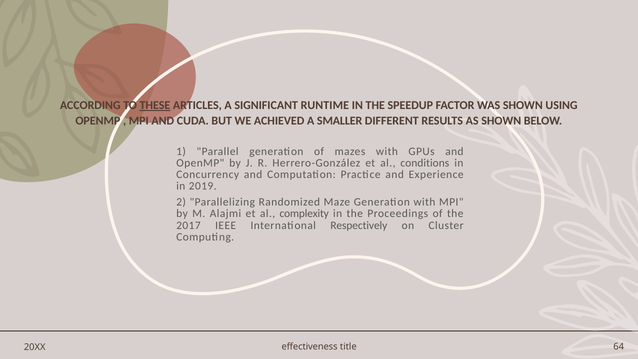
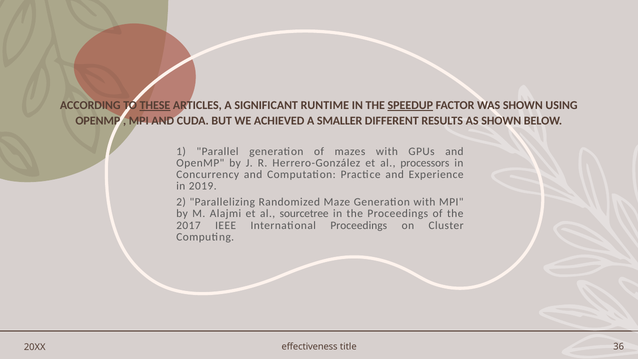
SPEEDUP underline: none -> present (410, 105)
conditions: conditions -> processors (425, 163)
complexity: complexity -> sourcetree (304, 214)
International Respectively: Respectively -> Proceedings (359, 225)
64: 64 -> 36 (619, 346)
